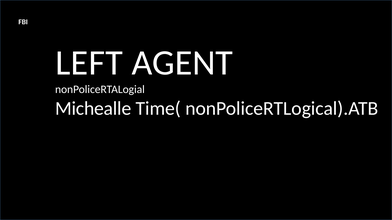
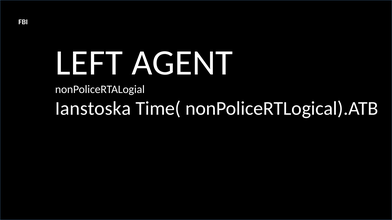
Michealle: Michealle -> Ianstoska (93, 109)
